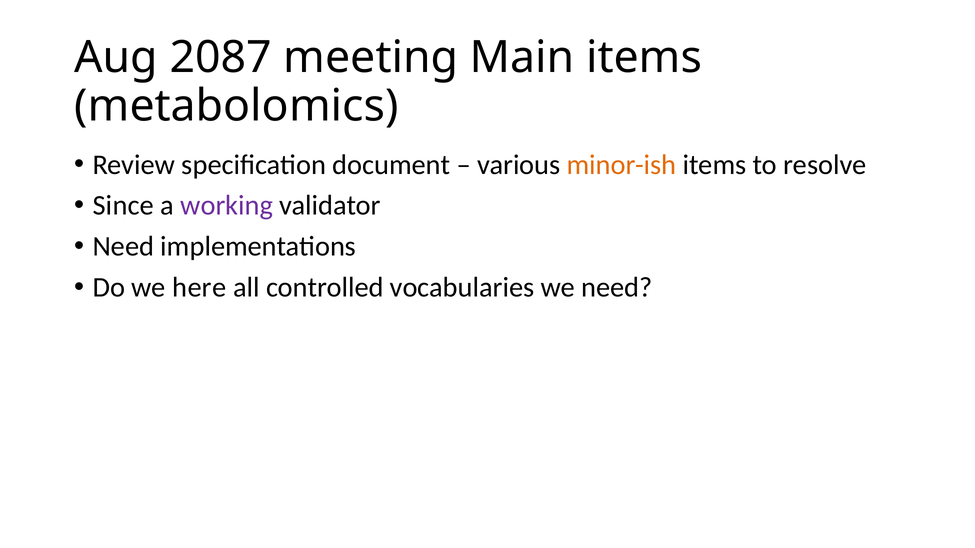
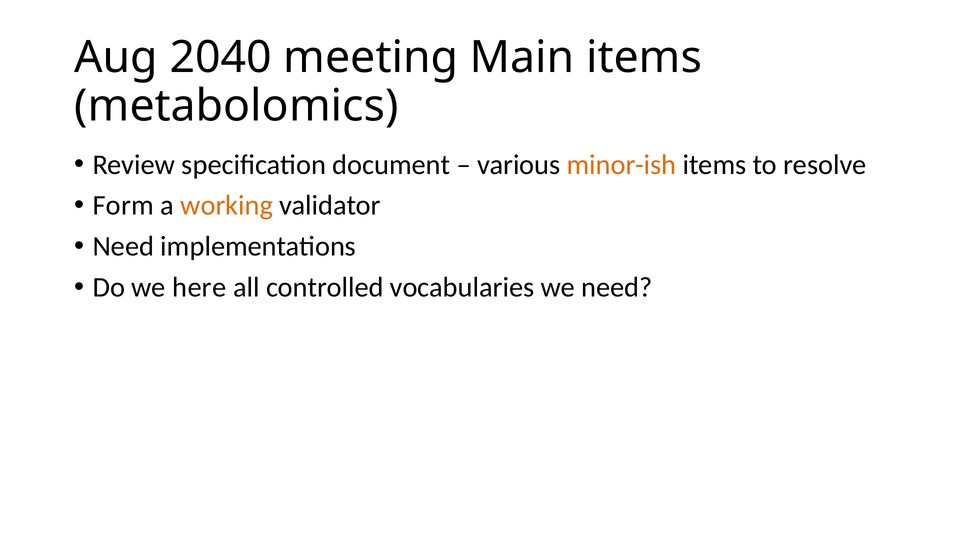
2087: 2087 -> 2040 (221, 58)
Since: Since -> Form (123, 206)
working colour: purple -> orange (227, 206)
